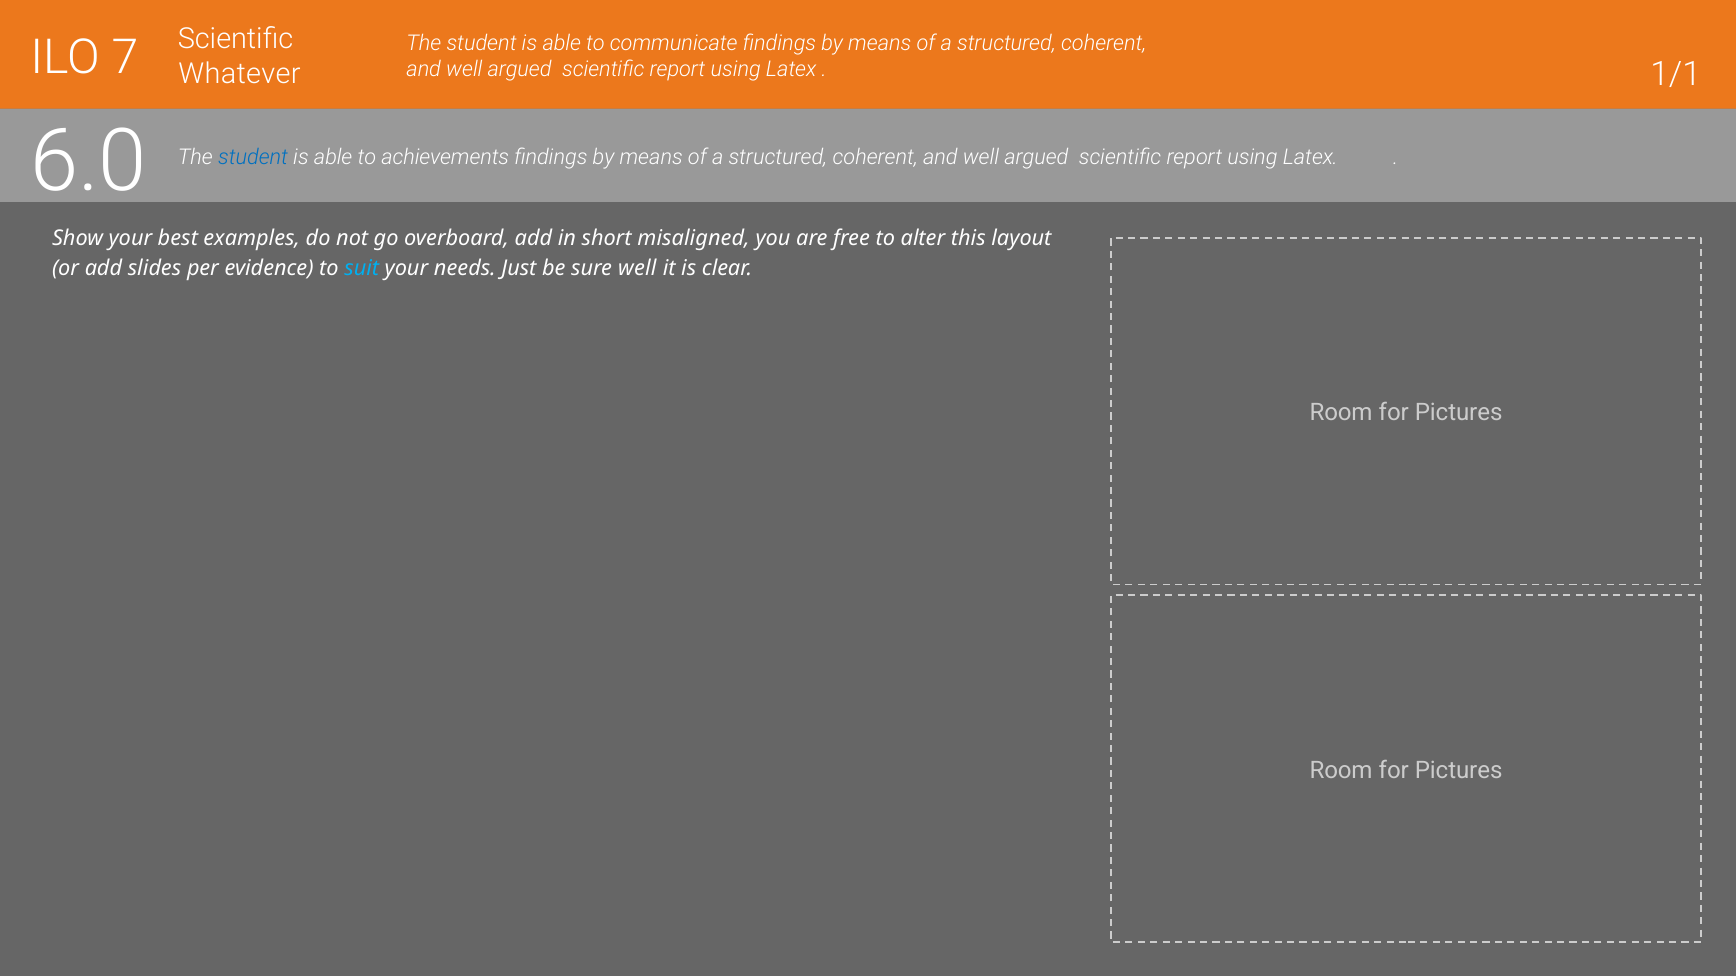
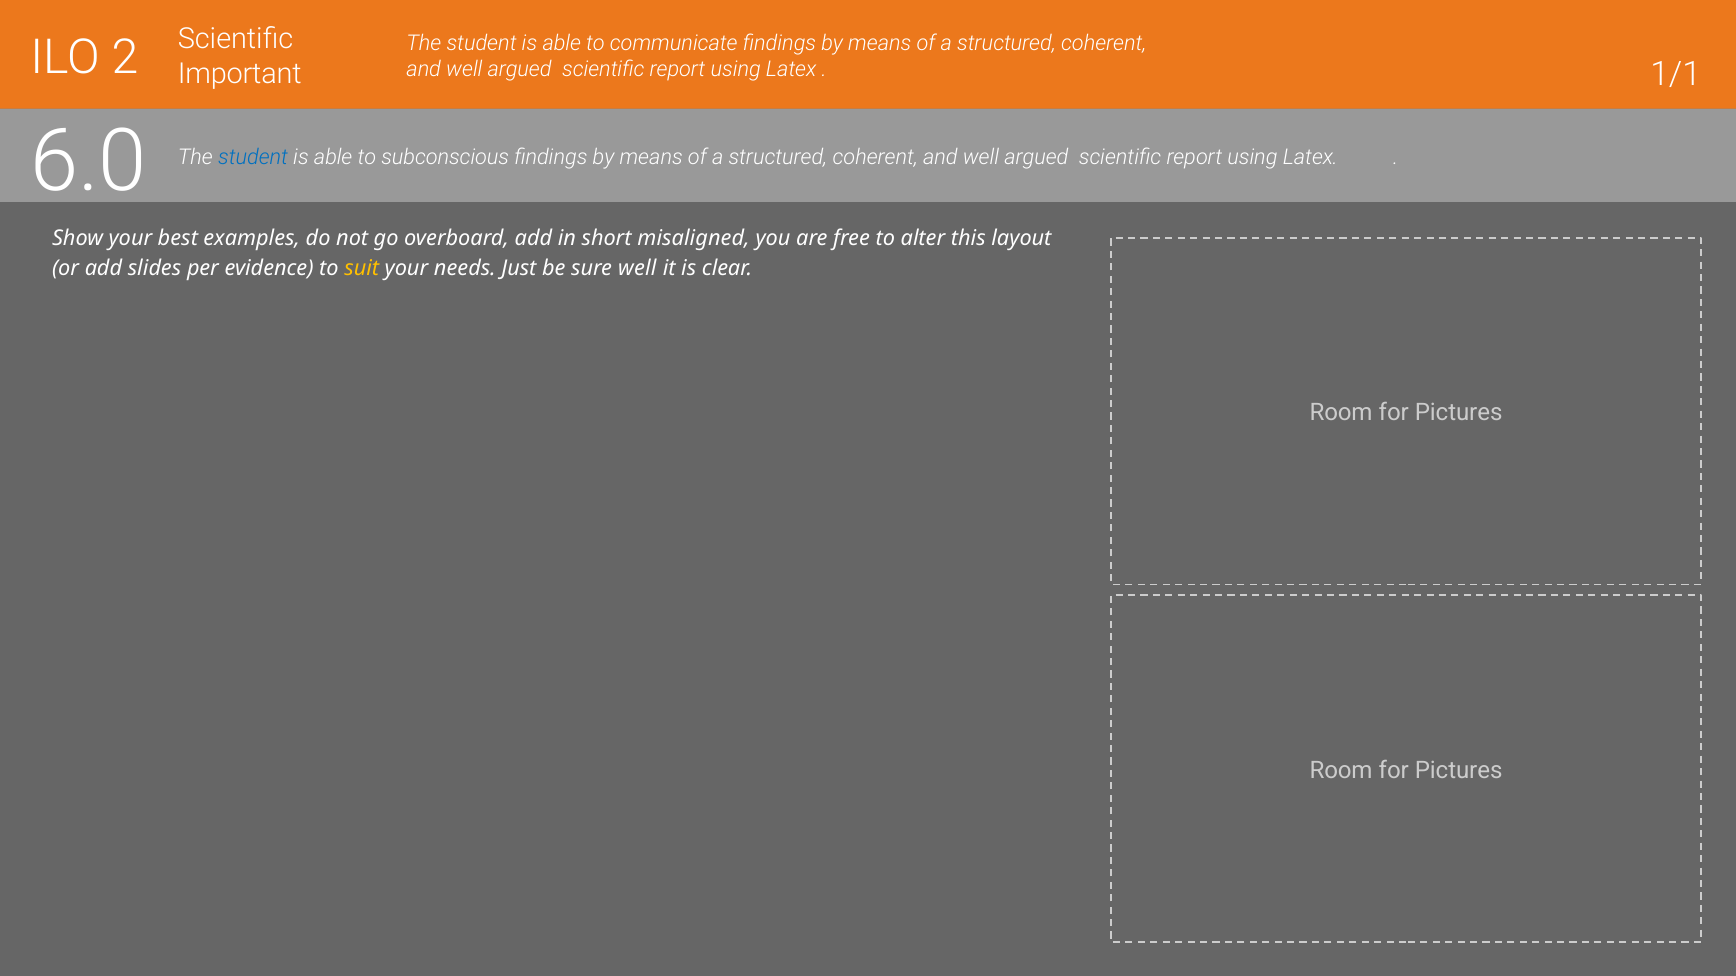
7: 7 -> 2 (125, 58)
Whatever: Whatever -> Important (240, 74)
achievements: achievements -> subconscious (445, 158)
suit colour: light blue -> yellow (362, 269)
